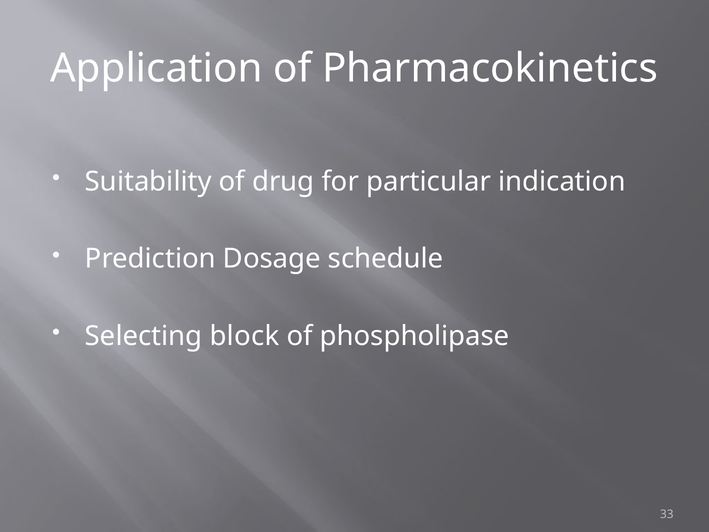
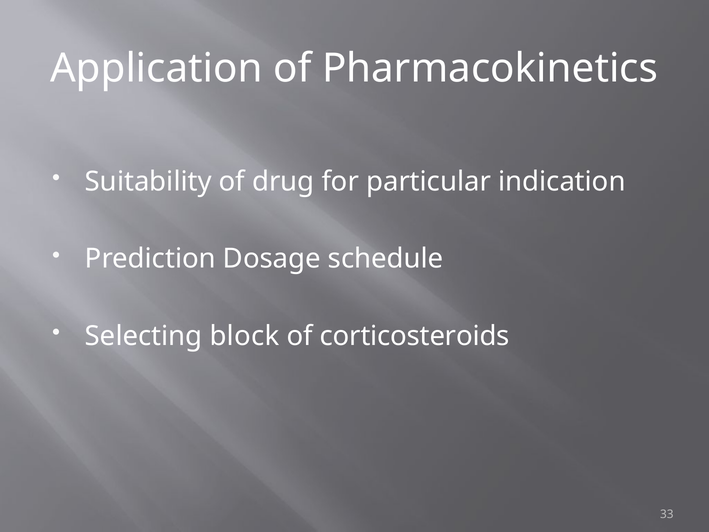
phospholipase: phospholipase -> corticosteroids (415, 336)
